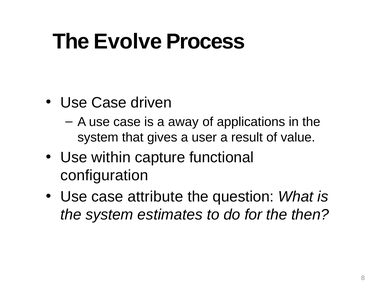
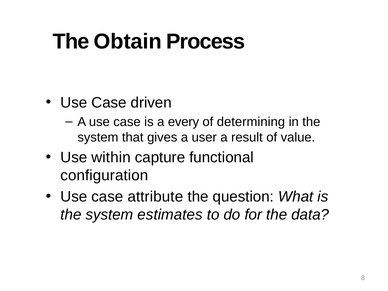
Evolve: Evolve -> Obtain (128, 42)
away: away -> every (183, 122)
applications: applications -> determining (251, 122)
then: then -> data (310, 215)
